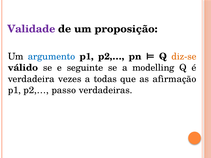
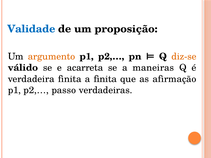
Validade colour: purple -> blue (31, 29)
argumento colour: blue -> orange (52, 57)
seguinte: seguinte -> acarreta (85, 68)
modelling: modelling -> maneiras (153, 68)
verdadeira vezes: vezes -> finita (70, 79)
a todas: todas -> finita (105, 79)
